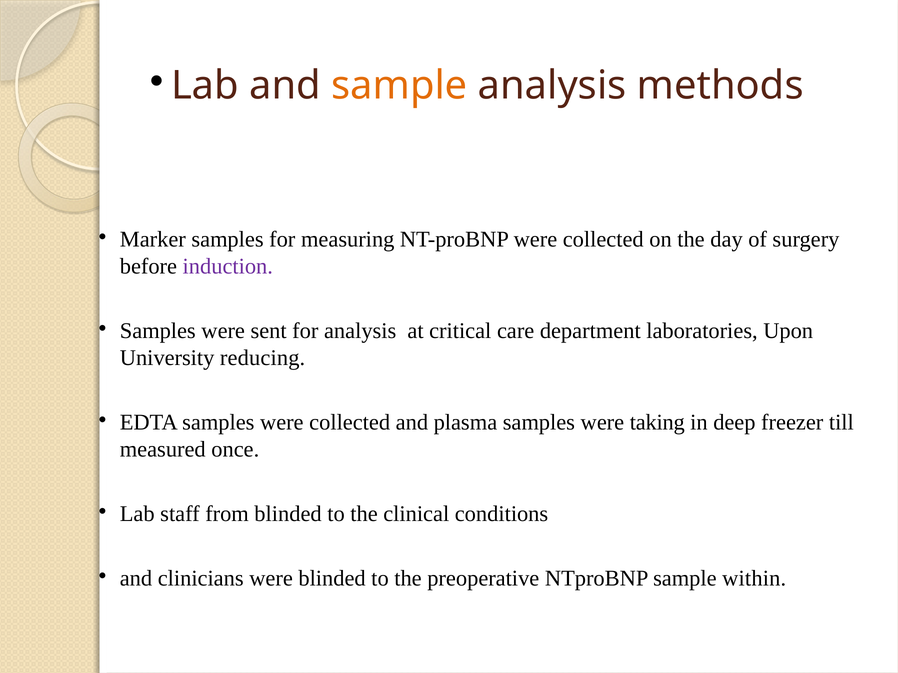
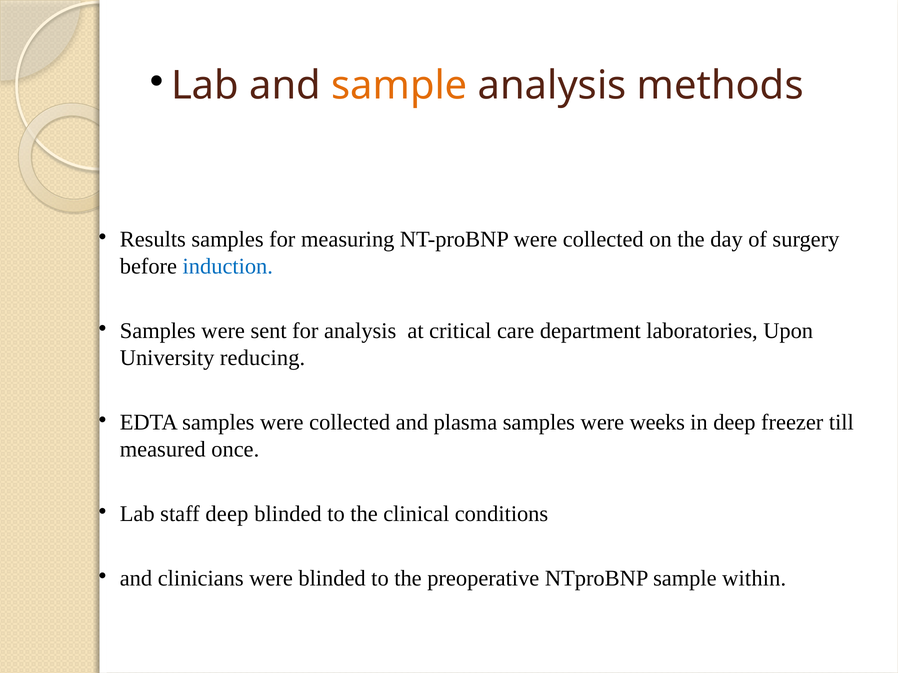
Marker: Marker -> Results (153, 240)
induction colour: purple -> blue (228, 267)
taking: taking -> weeks (657, 423)
staff from: from -> deep (227, 514)
